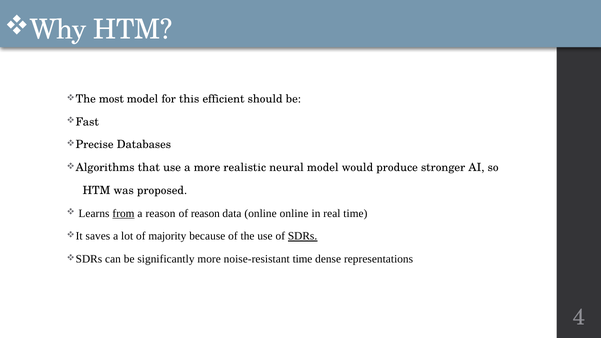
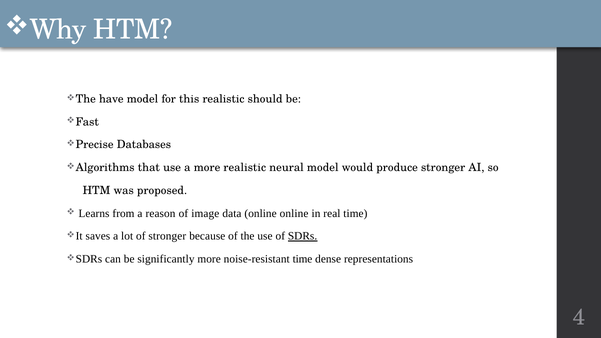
most: most -> have (111, 99)
this efficient: efficient -> realistic (223, 99)
from underline: present -> none (123, 213)
of reason: reason -> image (205, 213)
of majority: majority -> stronger (167, 236)
